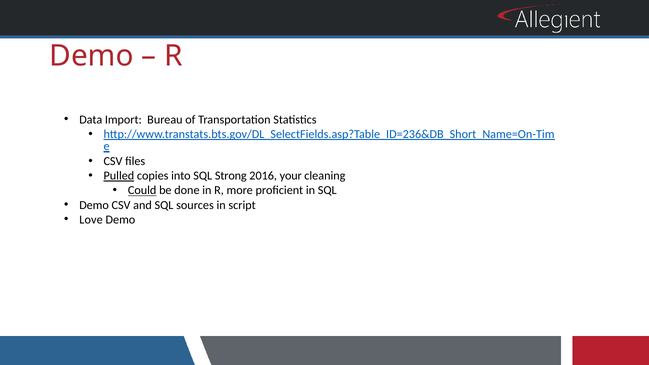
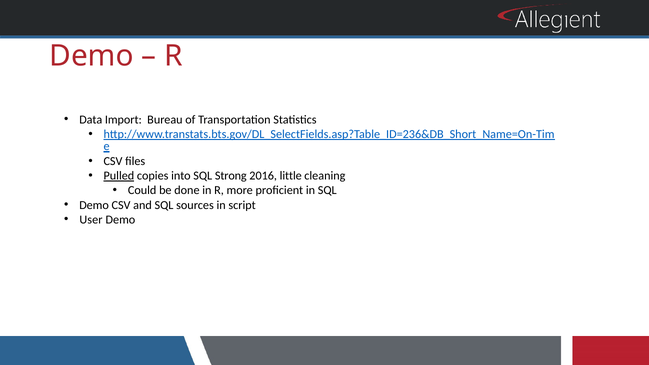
your: your -> little (291, 176)
Could underline: present -> none (142, 190)
Love: Love -> User (91, 220)
